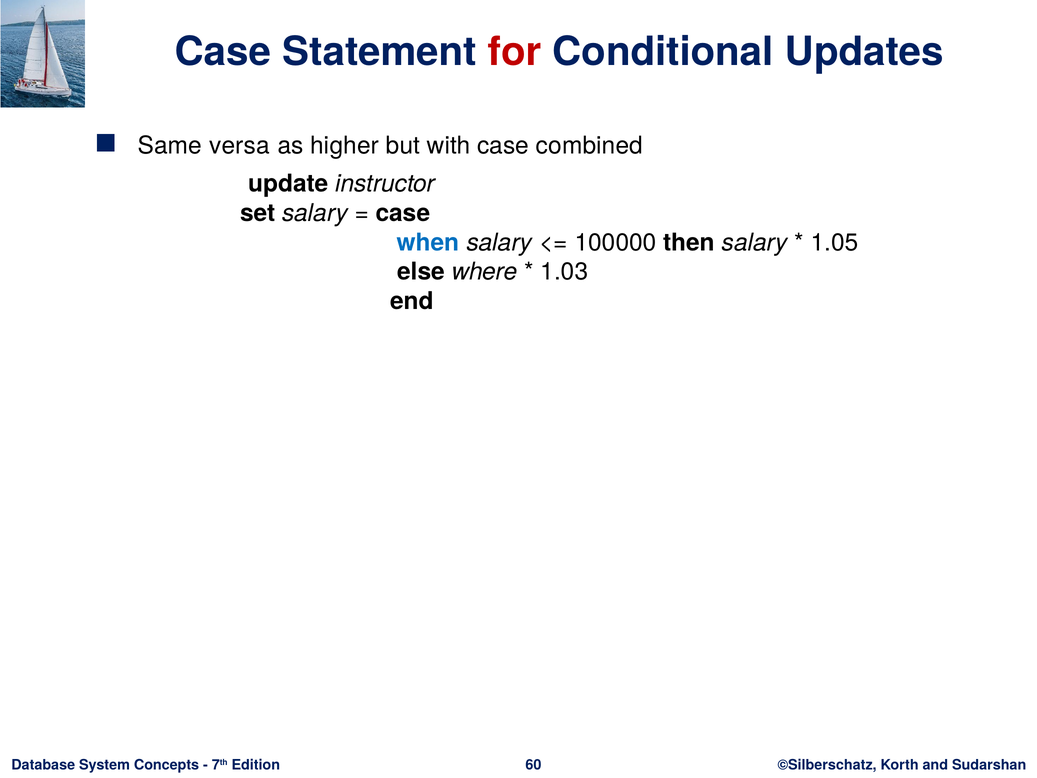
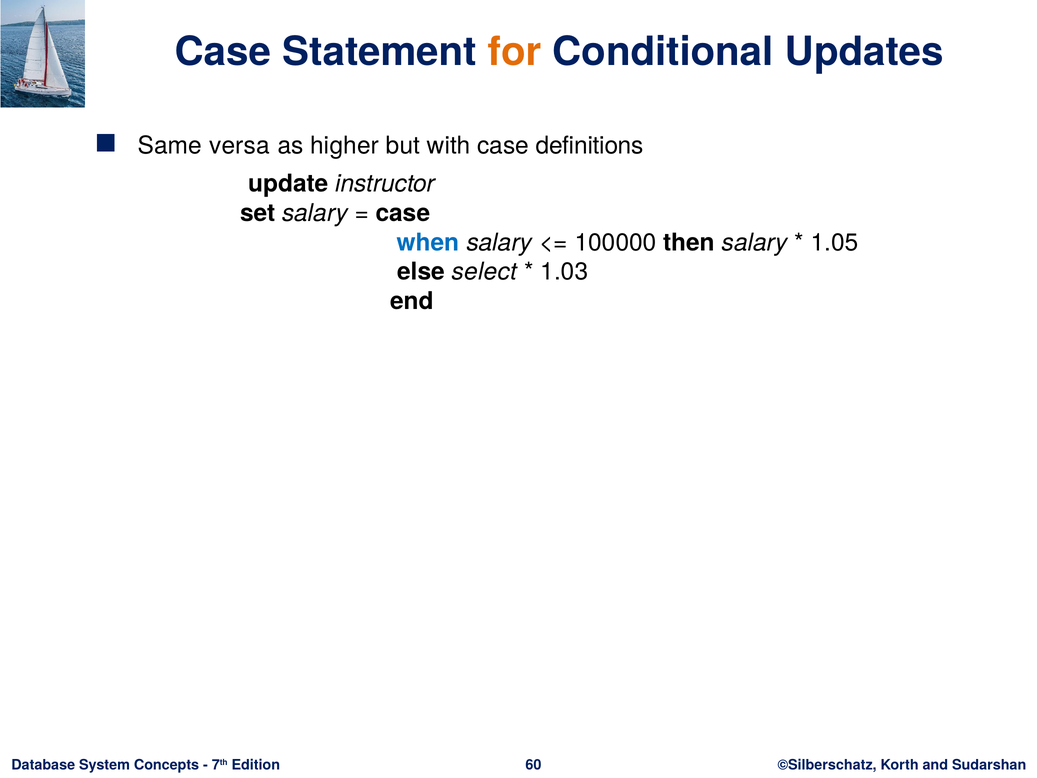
for colour: red -> orange (515, 52)
combined: combined -> definitions (590, 146)
where: where -> select (484, 272)
